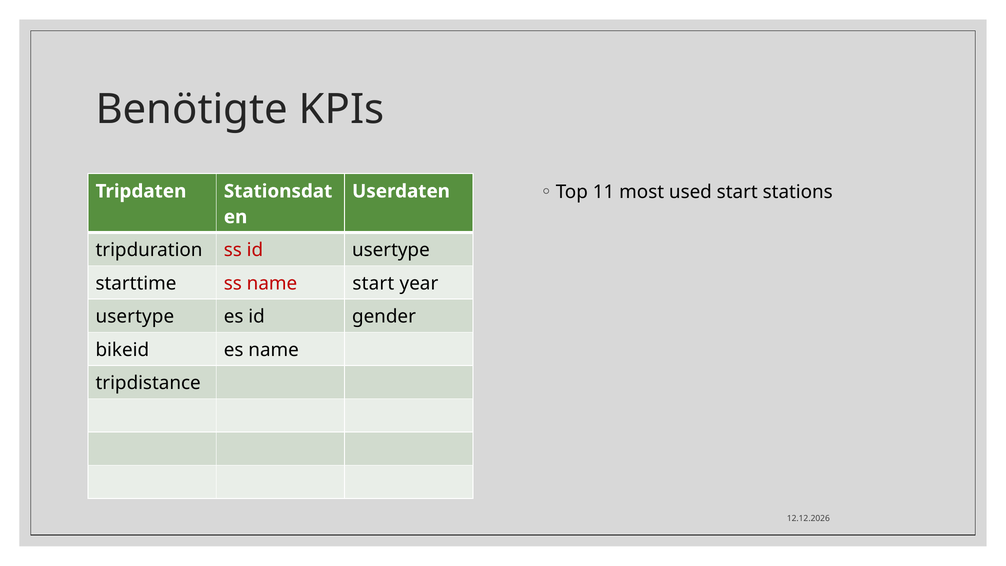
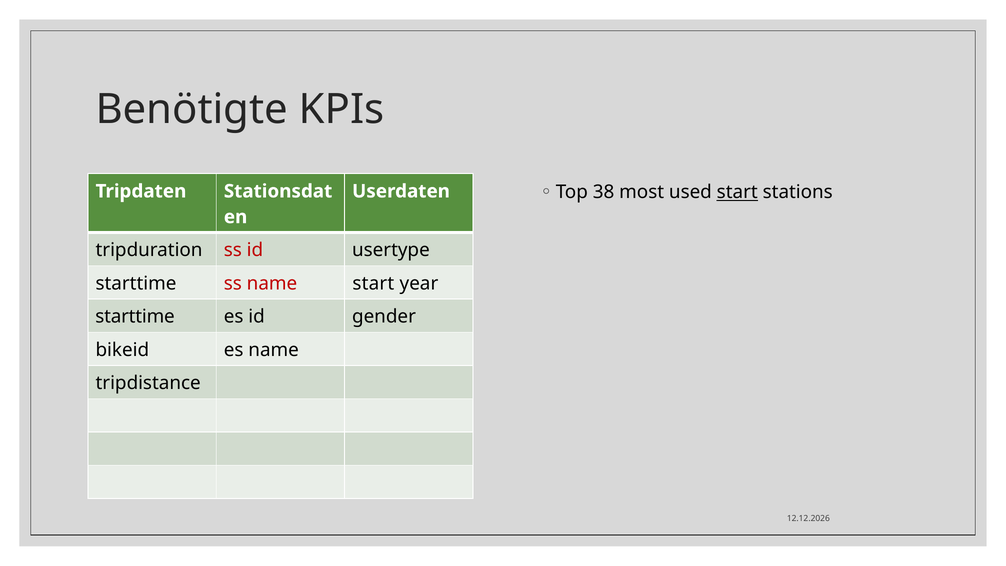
11: 11 -> 38 (604, 192)
start underline: none -> present (737, 192)
usertype: usertype -> starttime (135, 317)
